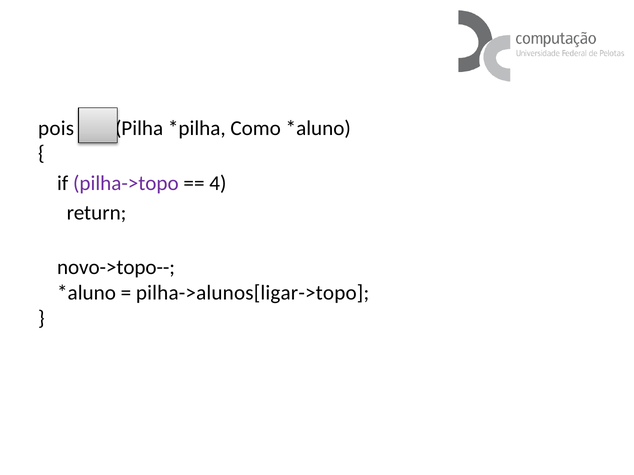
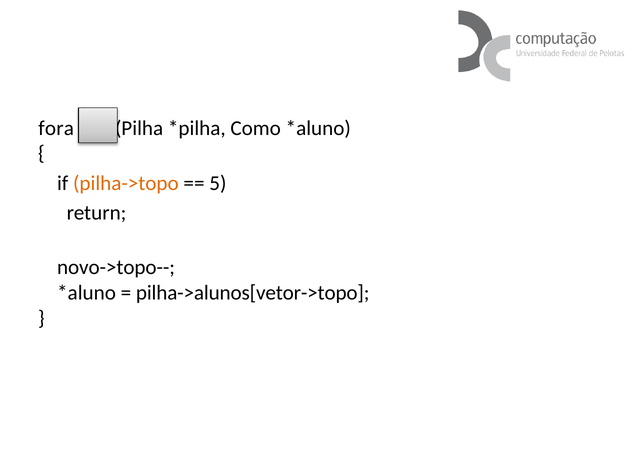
pois: pois -> fora (56, 128)
pilha->topo colour: purple -> orange (126, 183)
4: 4 -> 5 (218, 183)
pilha->alunos[ligar->topo: pilha->alunos[ligar->topo -> pilha->alunos[vetor->topo (253, 293)
